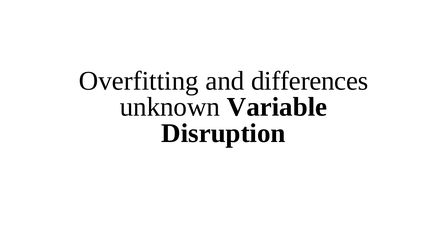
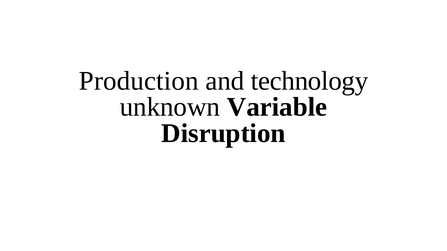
Overfitting: Overfitting -> Production (139, 81)
differences: differences -> technology (310, 81)
